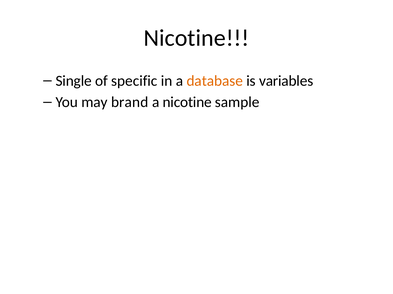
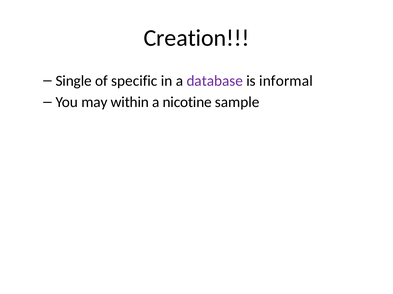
Nicotine: Nicotine -> Creation (196, 38)
database colour: orange -> purple (215, 81)
variables: variables -> informal (286, 81)
brand: brand -> within (130, 102)
